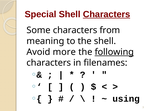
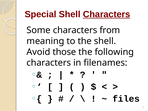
more: more -> those (64, 52)
following underline: present -> none (114, 52)
using: using -> files (126, 99)
